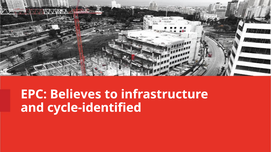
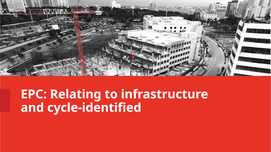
Believes: Believes -> Relating (76, 95)
